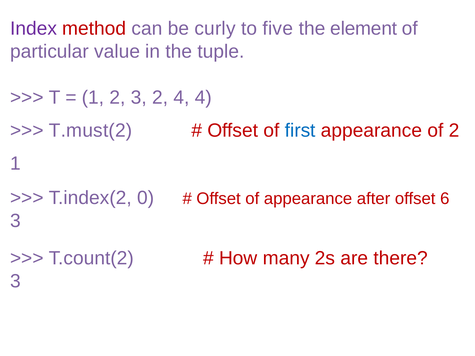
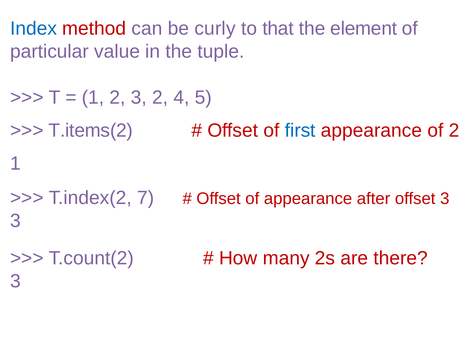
Index colour: purple -> blue (34, 28)
five: five -> that (278, 28)
4 4: 4 -> 5 (203, 97)
T.must(2: T.must(2 -> T.items(2 (91, 130)
0: 0 -> 7 (146, 198)
offset 6: 6 -> 3 (445, 199)
